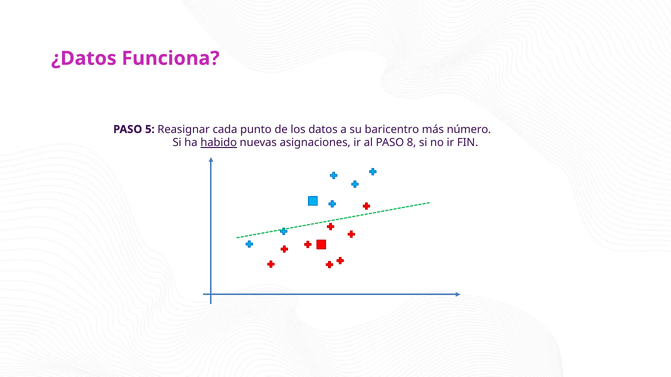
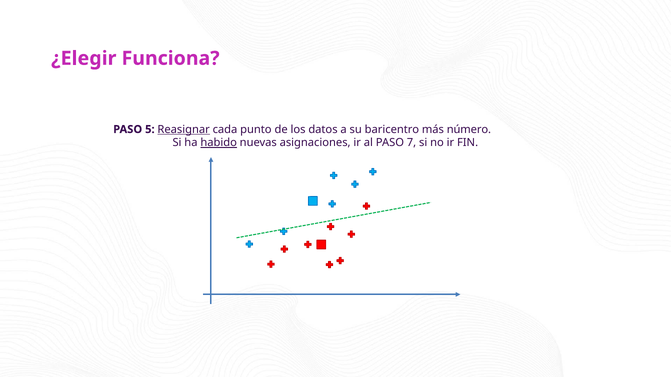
¿Datos: ¿Datos -> ¿Elegir (84, 58)
Reasignar underline: none -> present (184, 130)
8: 8 -> 7 (412, 143)
